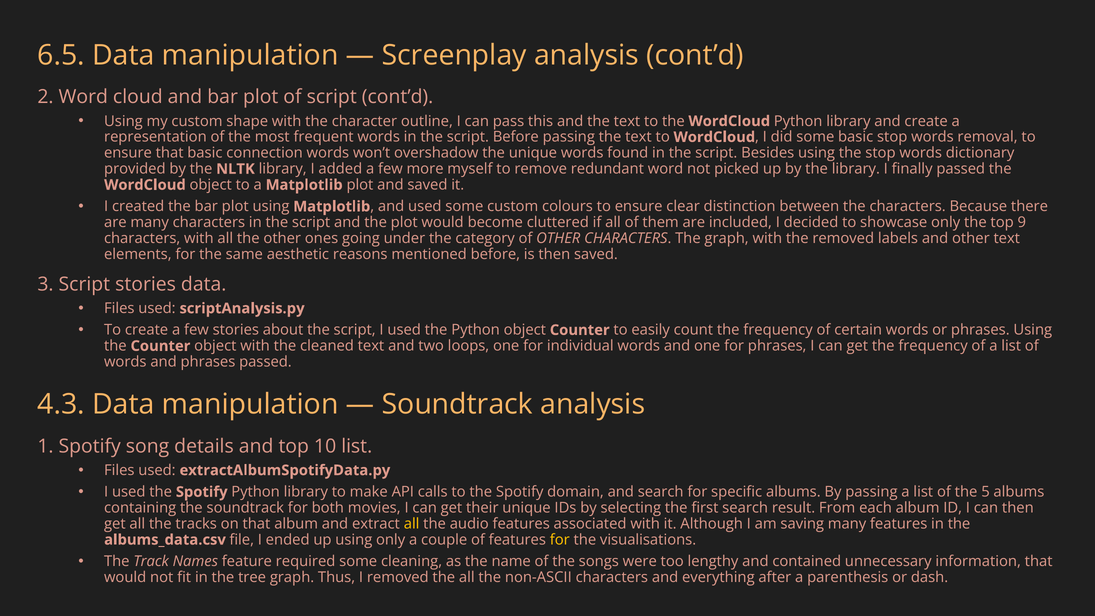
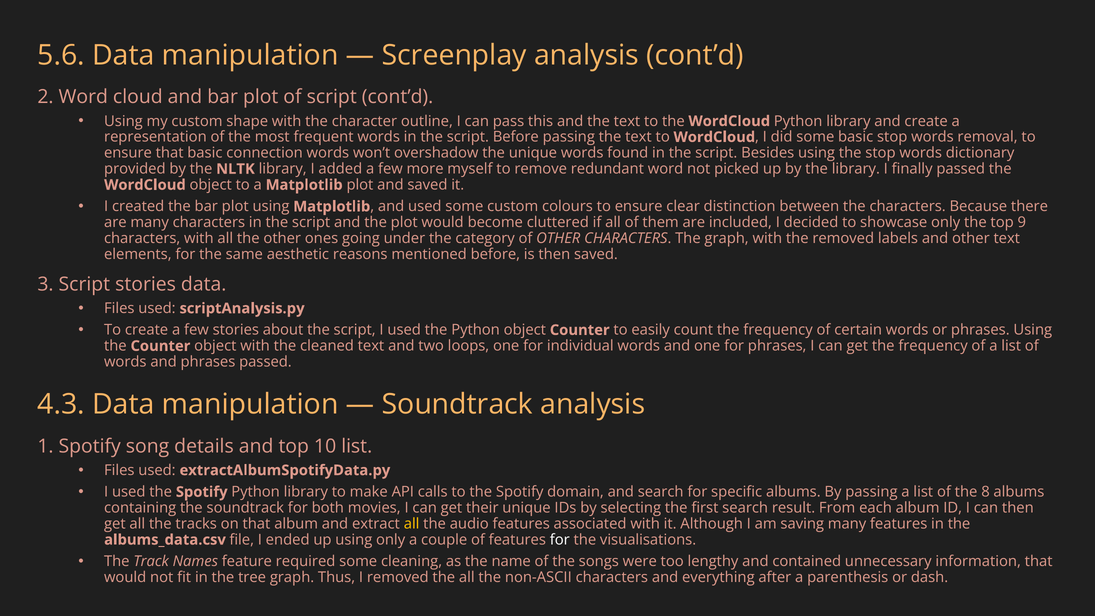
6.5: 6.5 -> 5.6 (61, 55)
5: 5 -> 8 (986, 492)
for colour: yellow -> white (560, 540)
